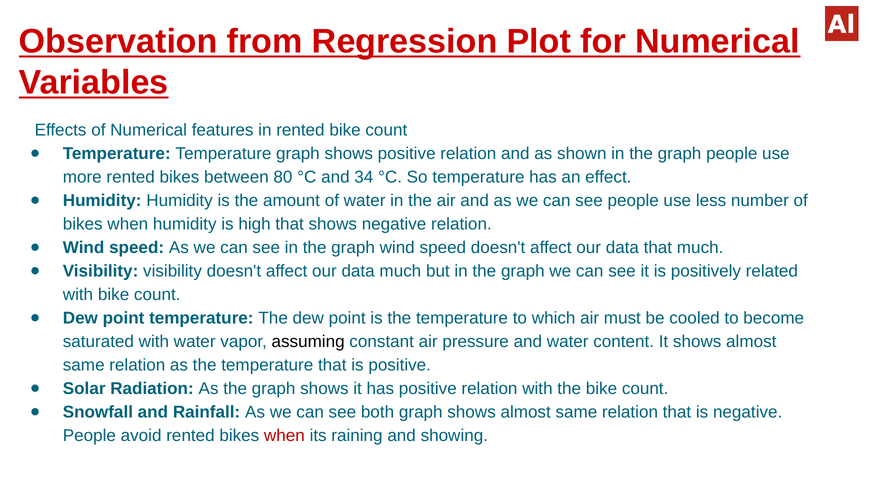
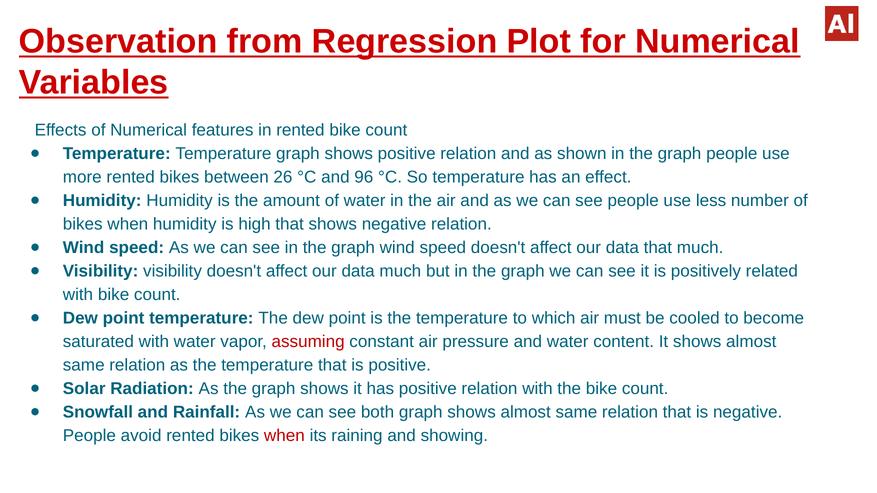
80: 80 -> 26 (283, 177)
34: 34 -> 96 (364, 177)
assuming colour: black -> red (308, 342)
